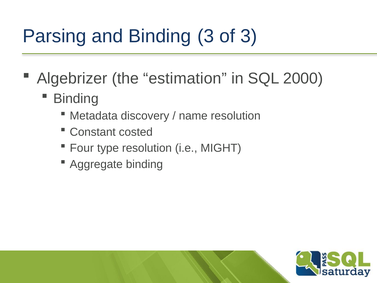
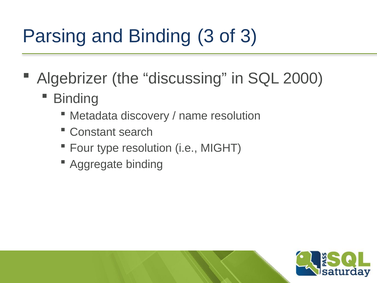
estimation: estimation -> discussing (185, 78)
costed: costed -> search (136, 132)
